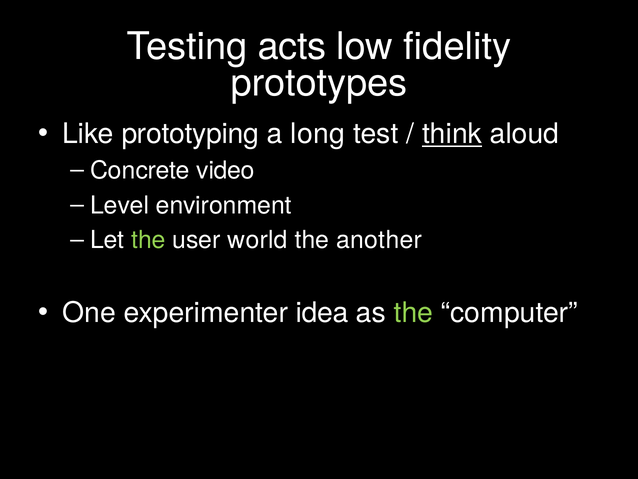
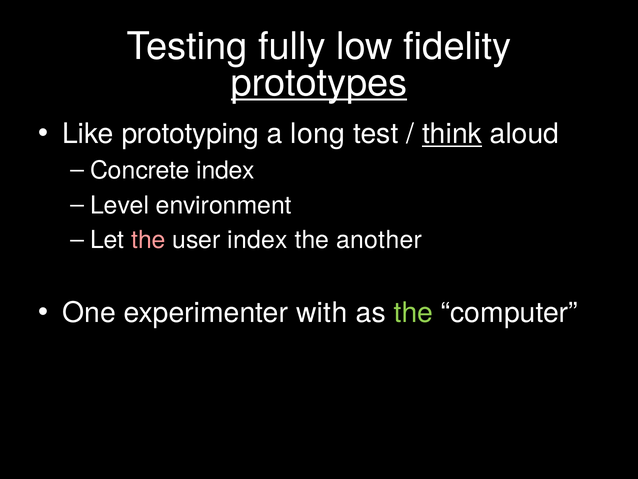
acts: acts -> fully (292, 46)
prototypes underline: none -> present (319, 83)
Concrete video: video -> index (226, 170)
the colour: light green -> pink (148, 240)
user world: world -> index (258, 240)
idea: idea -> with (322, 313)
